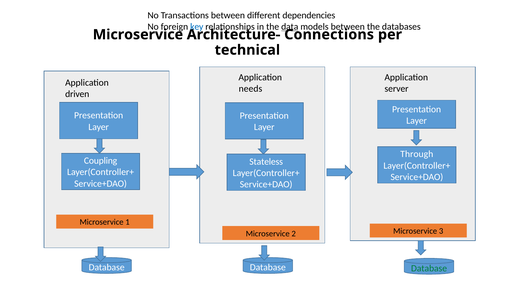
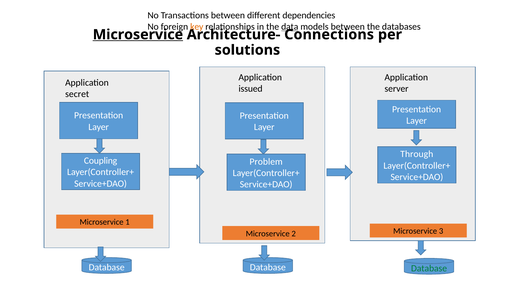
key colour: blue -> orange (197, 27)
Microservice underline: none -> present (138, 35)
technical: technical -> solutions (247, 50)
needs: needs -> issued (251, 89)
driven: driven -> secret (77, 94)
Stateless: Stateless -> Problem (266, 162)
